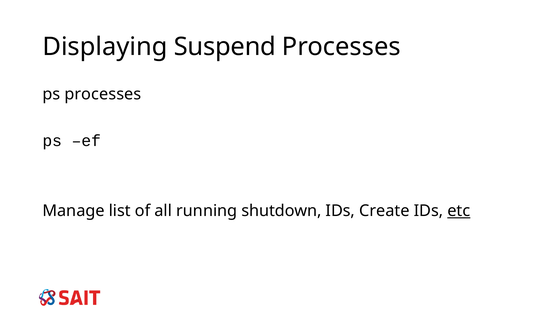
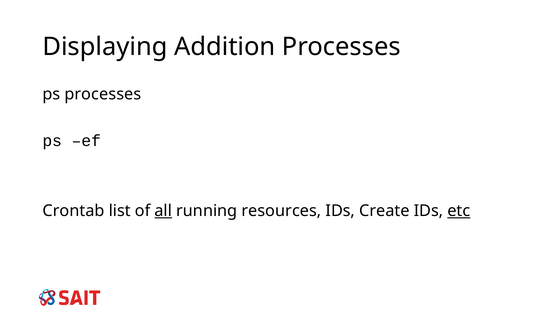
Suspend: Suspend -> Addition (225, 47)
Manage: Manage -> Crontab (74, 211)
all underline: none -> present (163, 211)
shutdown: shutdown -> resources (281, 211)
